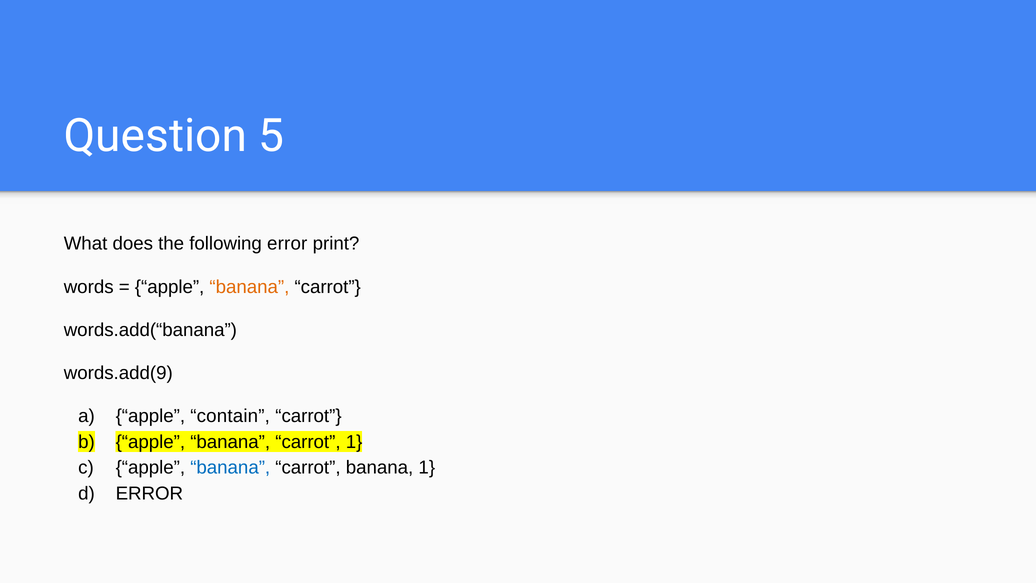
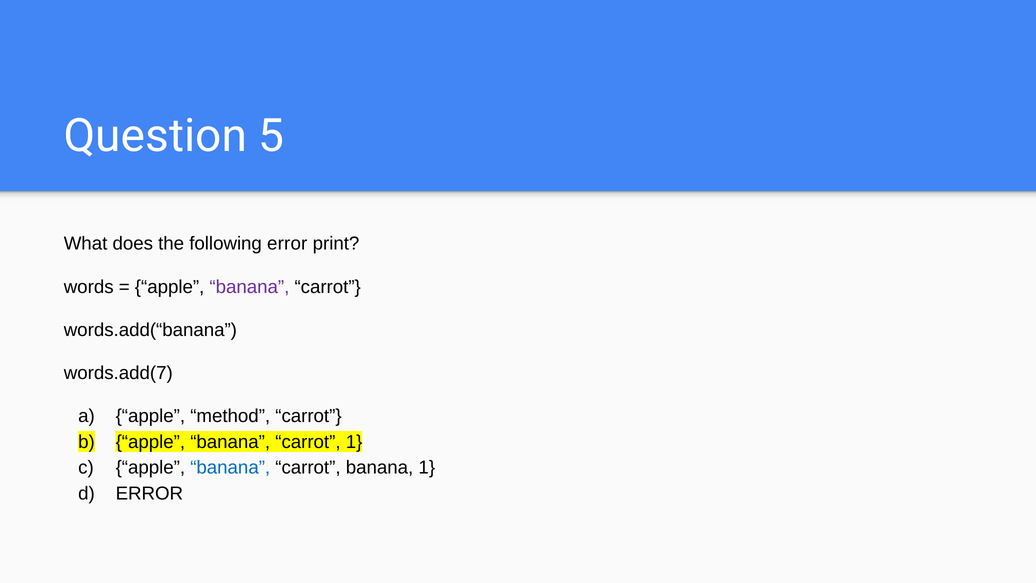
banana colour: orange -> purple (249, 287)
words.add(9: words.add(9 -> words.add(7 (118, 373)
contain: contain -> method (230, 416)
